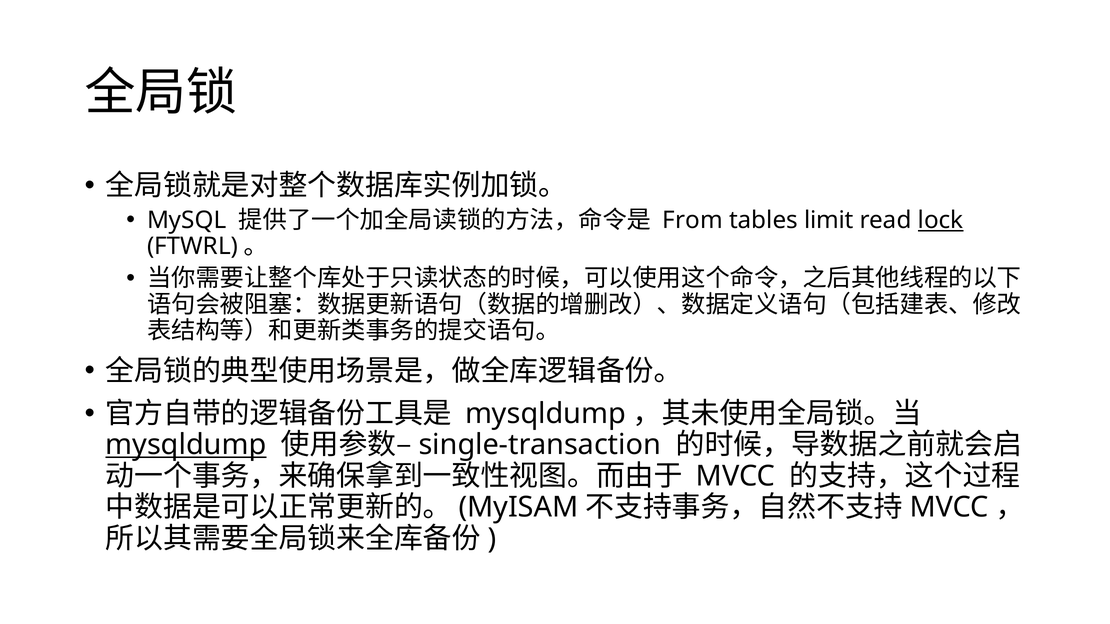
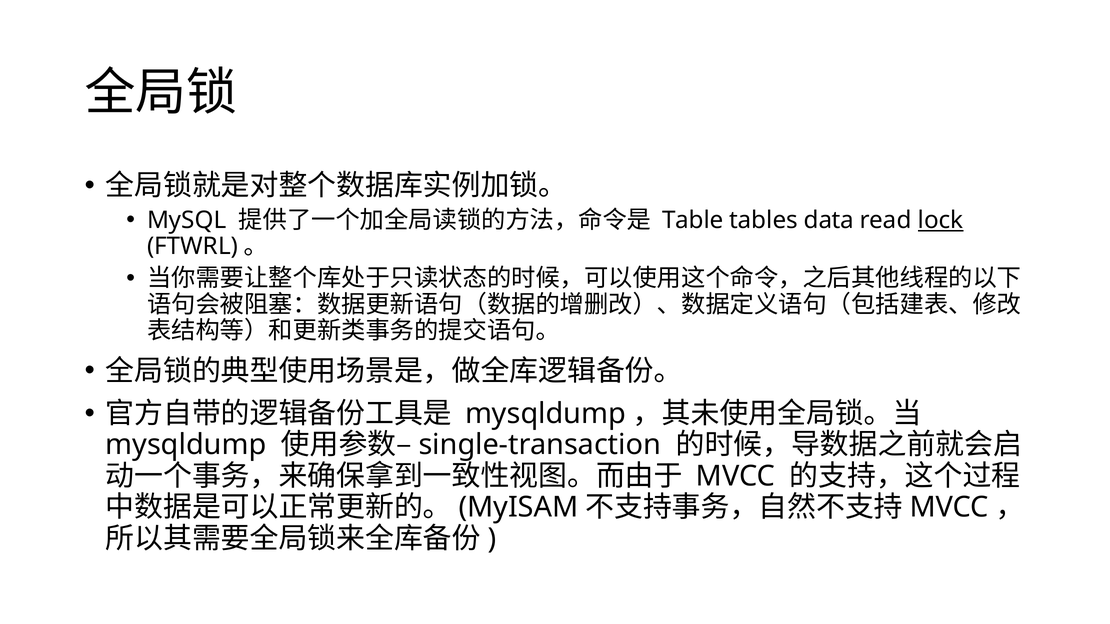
From: From -> Table (693, 220)
limit: limit -> data (829, 220)
mysqldump underline: present -> none (186, 445)
